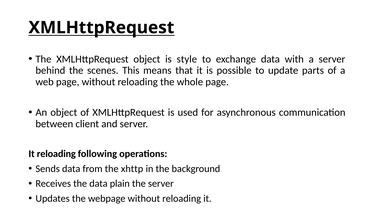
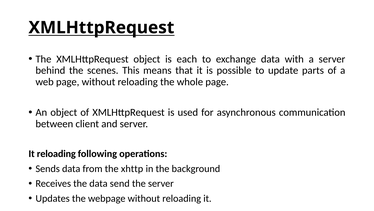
style: style -> each (187, 59)
plain: plain -> send (120, 183)
